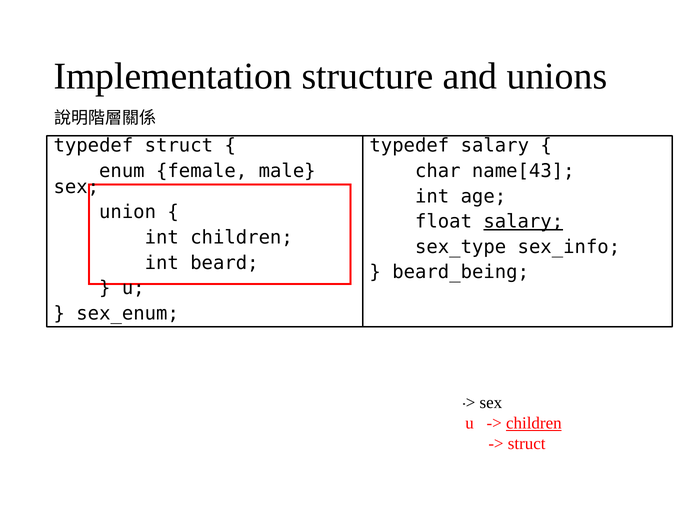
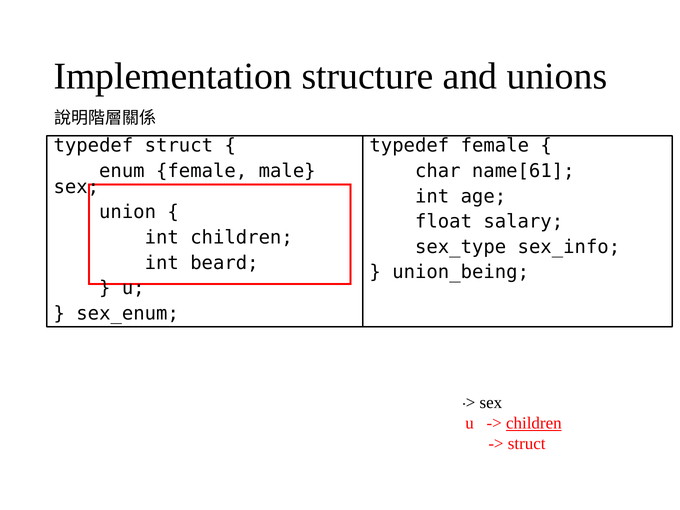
typedef salary: salary -> female (495, 146)
name[43: name[43 -> name[61 (523, 171)
salary underline: present -> none (523, 222)
beard_being: beard_being -> union_being (461, 272)
